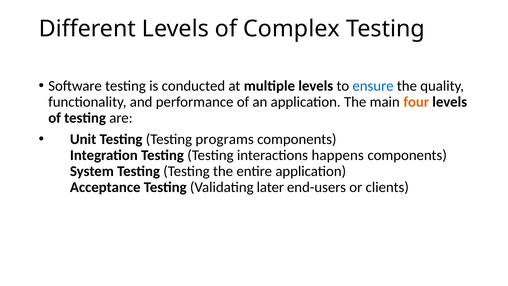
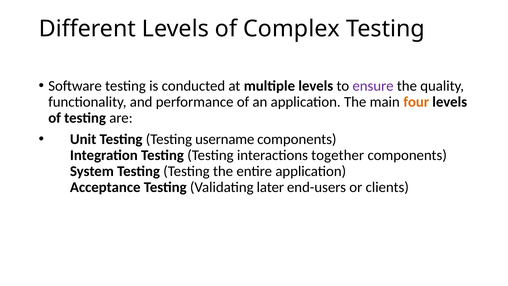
ensure colour: blue -> purple (373, 86)
programs: programs -> username (225, 139)
happens: happens -> together (338, 155)
